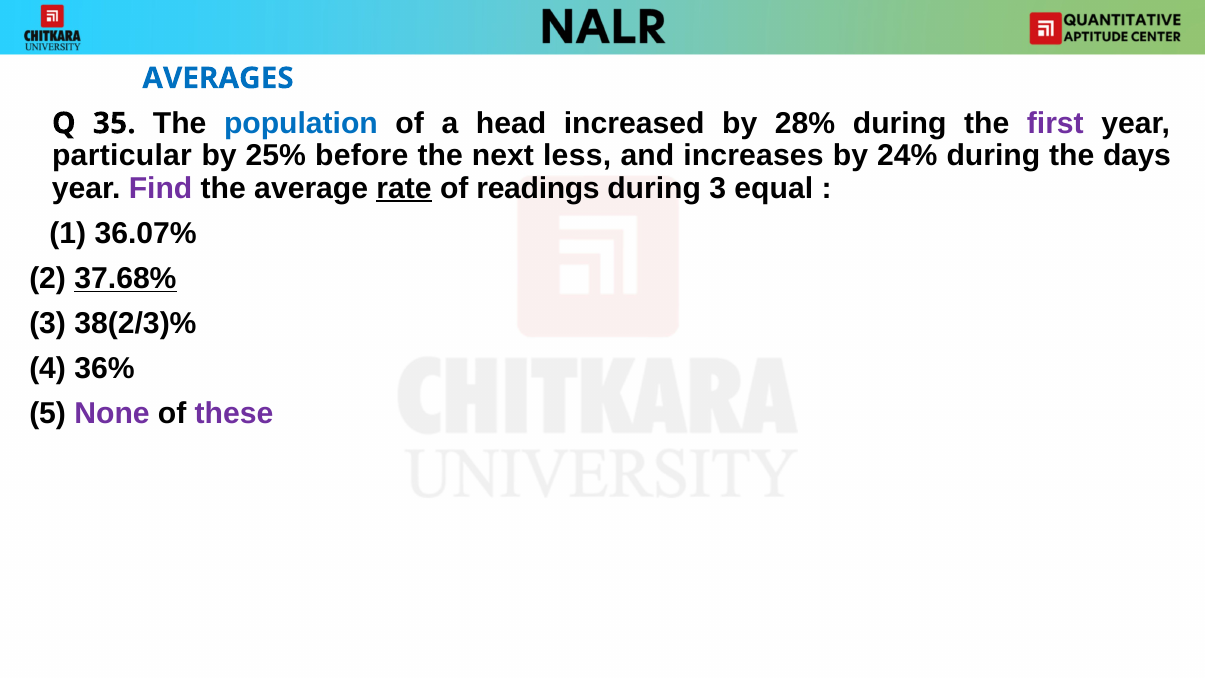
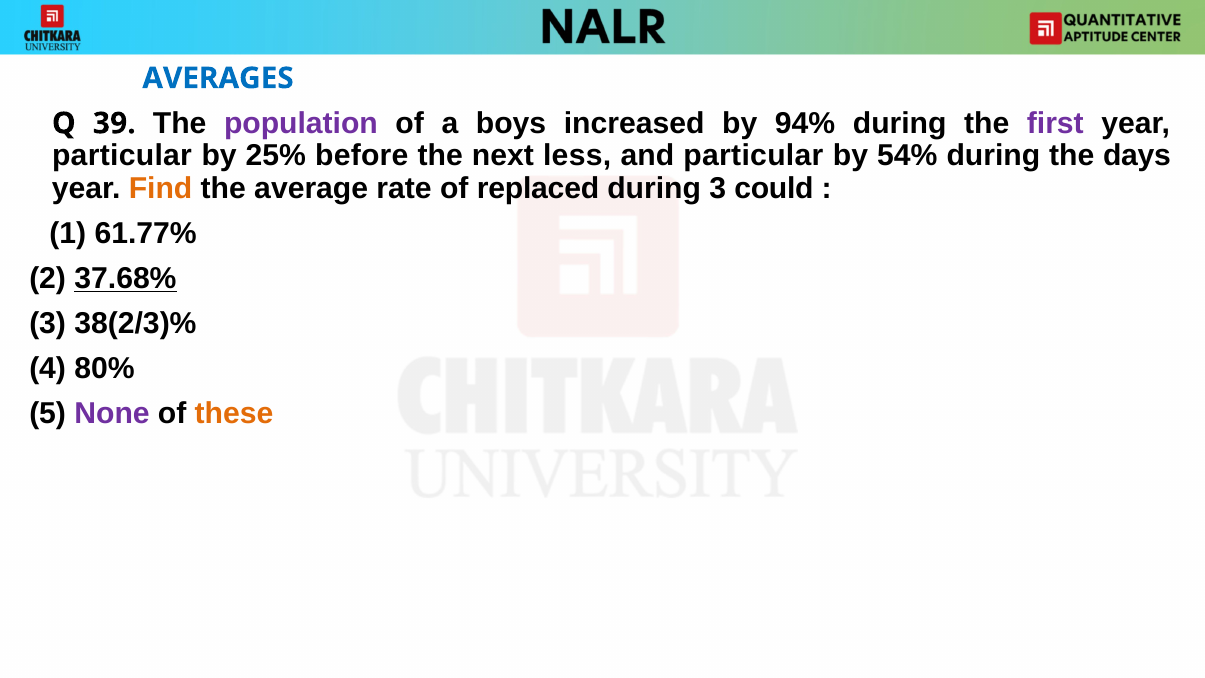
35: 35 -> 39 (114, 123)
population colour: blue -> purple (301, 123)
head: head -> boys (511, 123)
28%: 28% -> 94% (805, 123)
and increases: increases -> particular (753, 156)
24%: 24% -> 54% (907, 156)
Find colour: purple -> orange (161, 188)
rate underline: present -> none (404, 188)
readings: readings -> replaced (538, 188)
equal: equal -> could (774, 188)
36.07%: 36.07% -> 61.77% (146, 233)
36%: 36% -> 80% (105, 369)
these colour: purple -> orange (234, 414)
